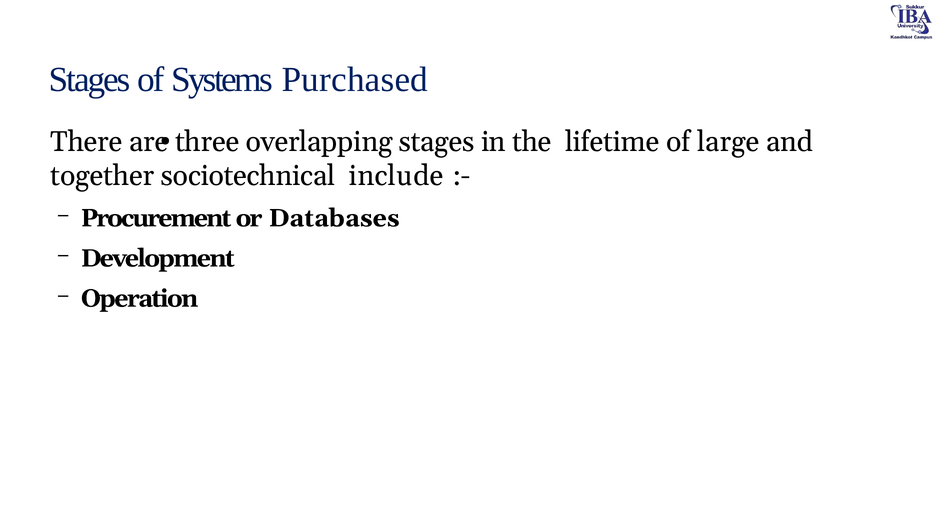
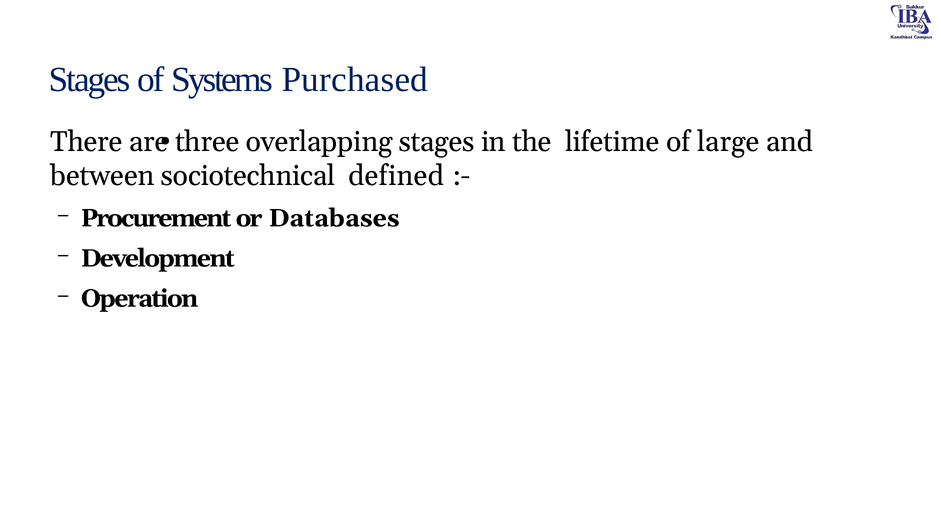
together: together -> between (102, 176)
include: include -> defined (396, 176)
